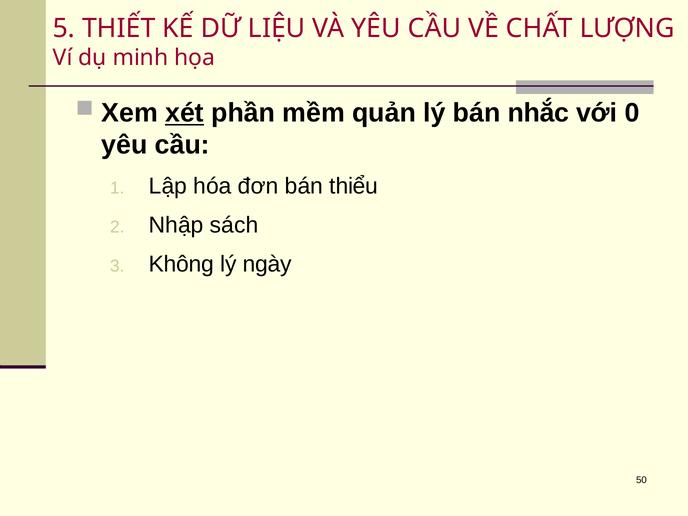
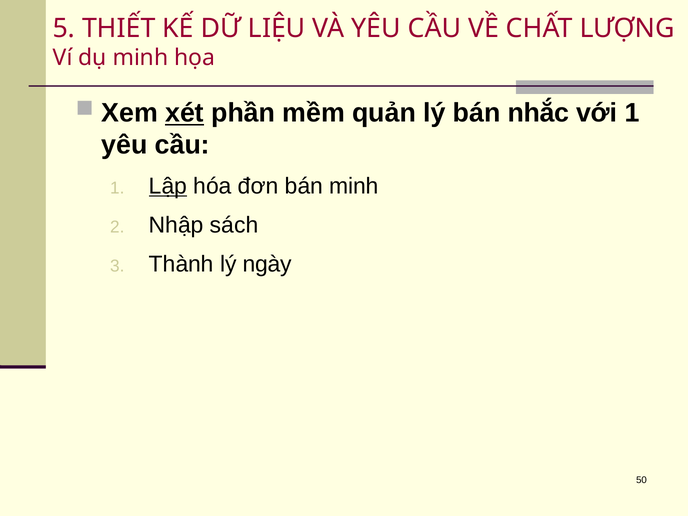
với 0: 0 -> 1 (632, 113)
Lập underline: none -> present (168, 186)
bán thiểu: thiểu -> minh (354, 186)
Không: Không -> Thành (181, 264)
